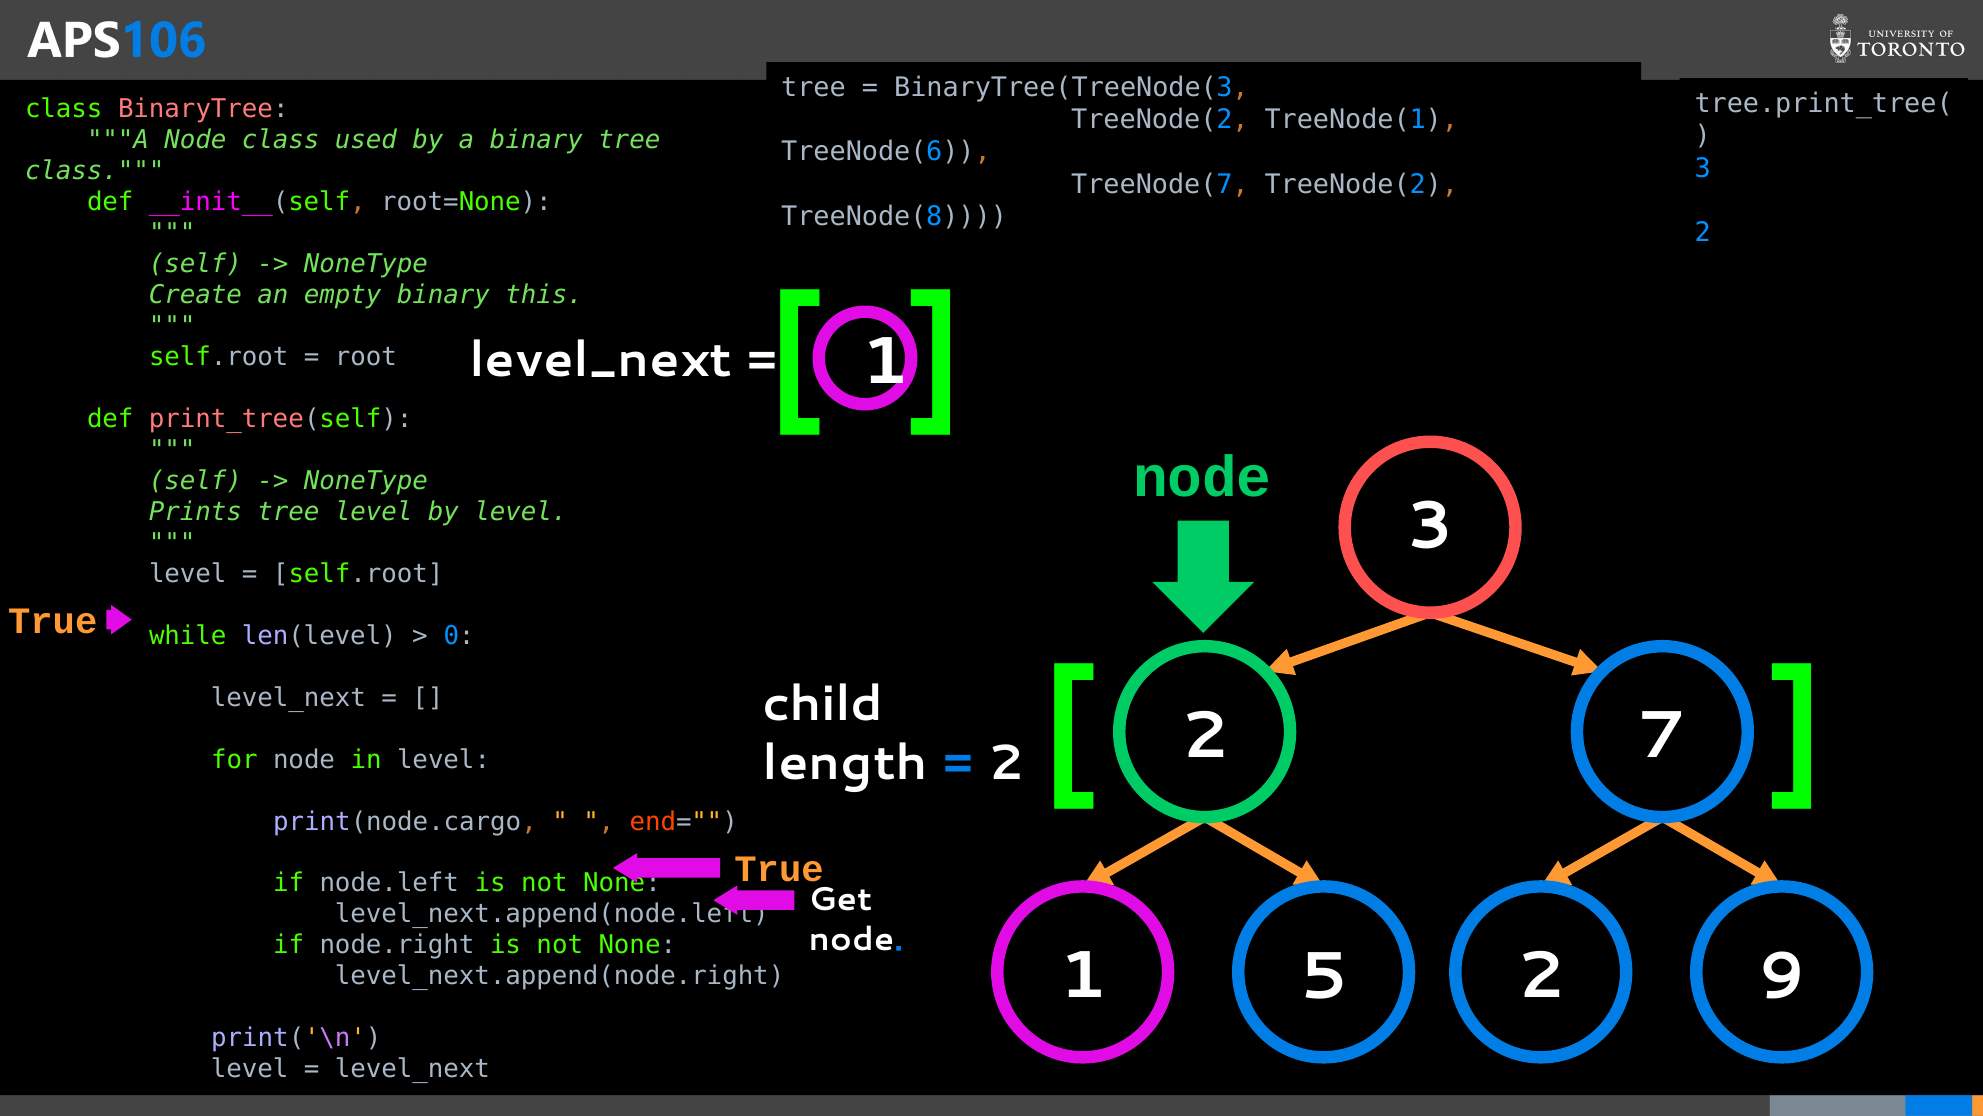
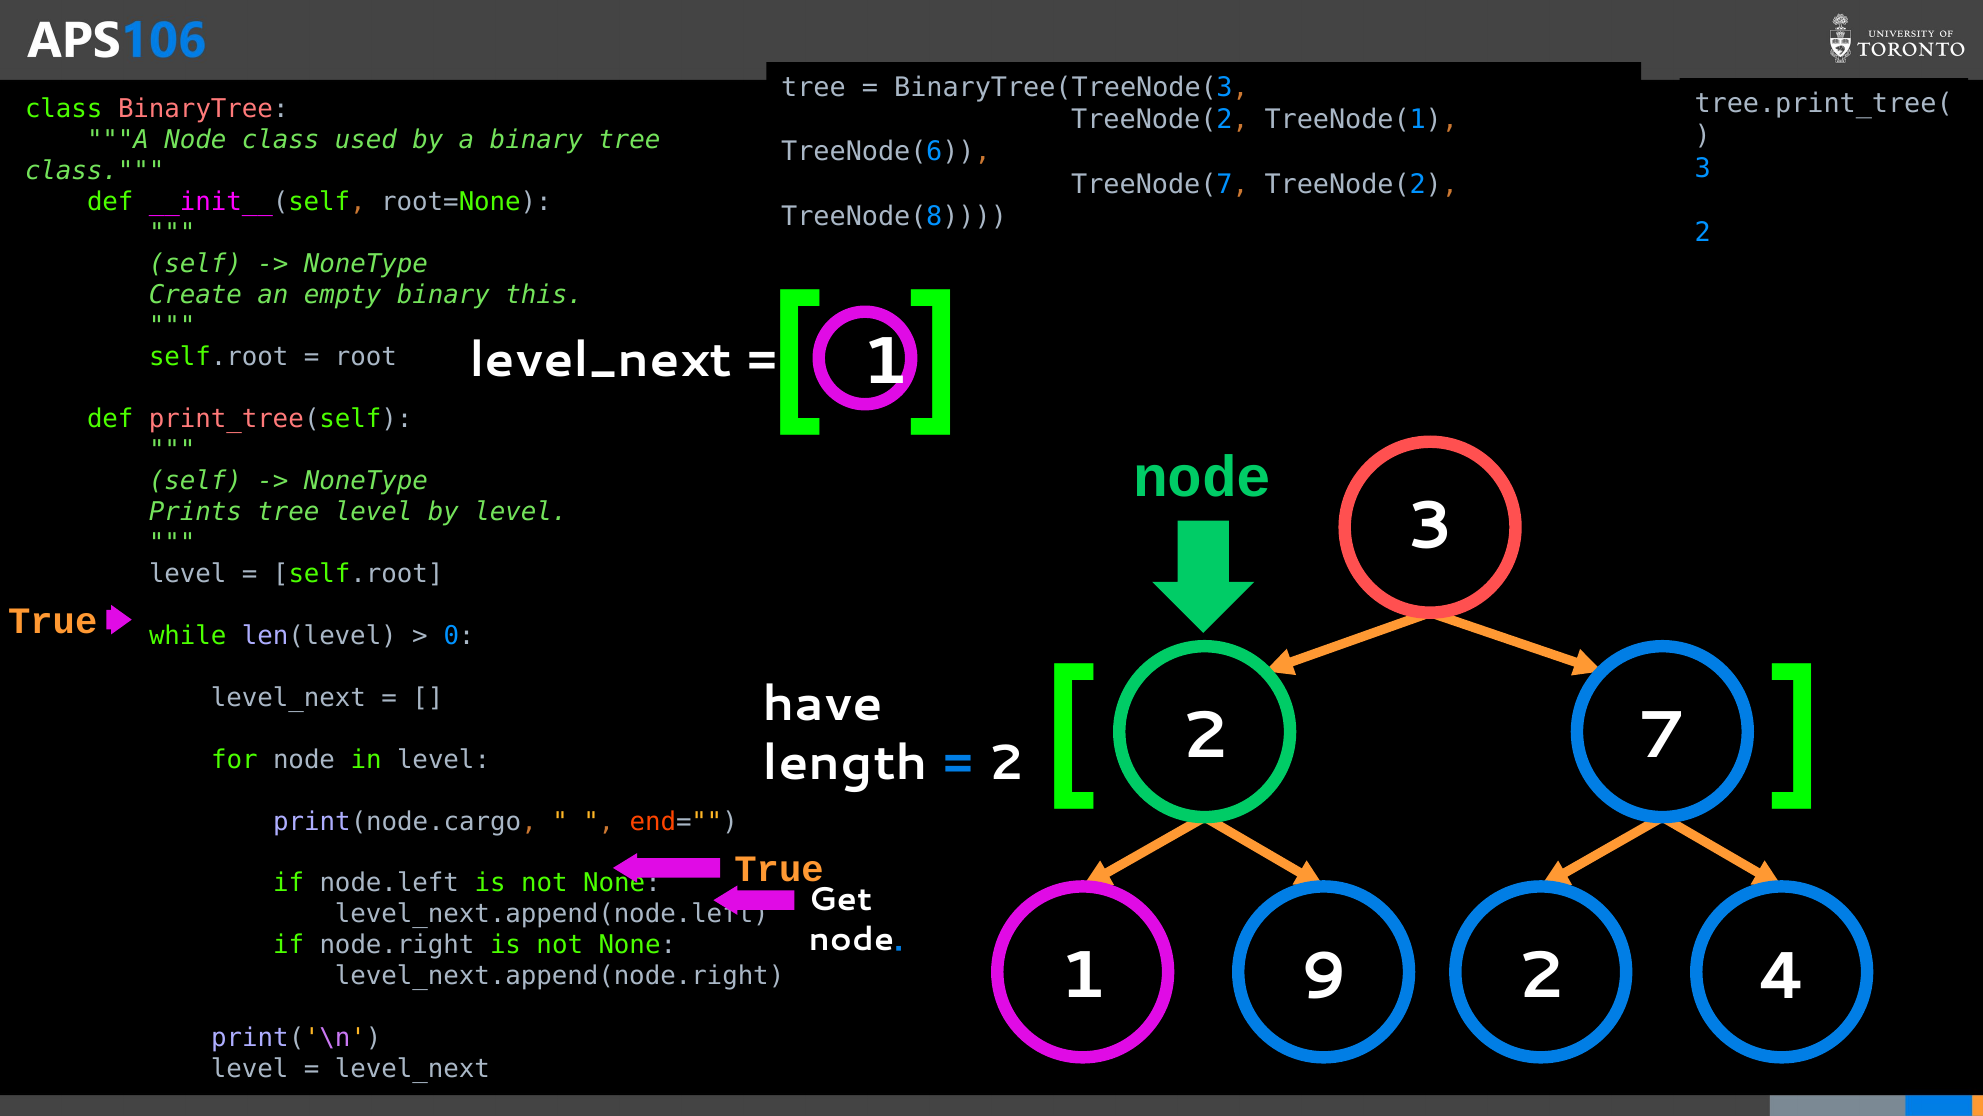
child: child -> have (823, 704)
5: 5 -> 9 (1324, 976)
9: 9 -> 4 (1782, 976)
